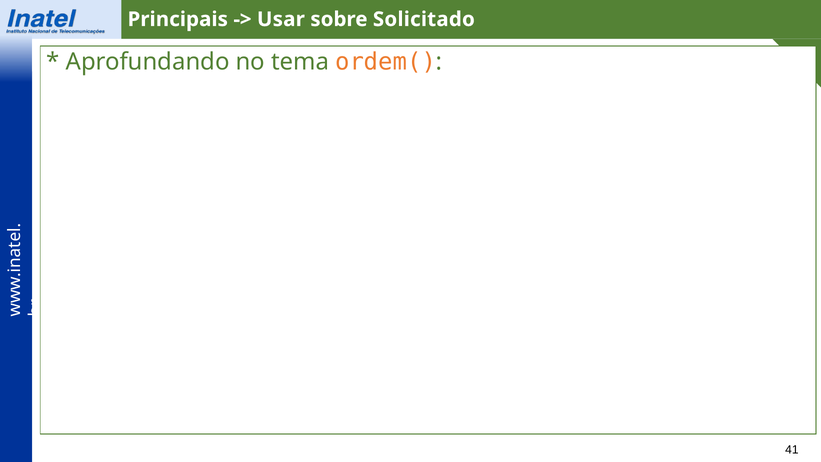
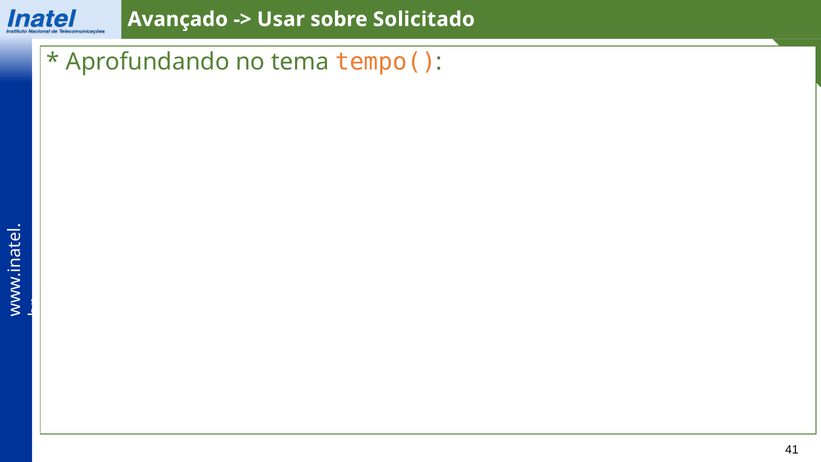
Principais: Principais -> Avançado (178, 19)
ordem(: ordem( -> tempo( (386, 62)
